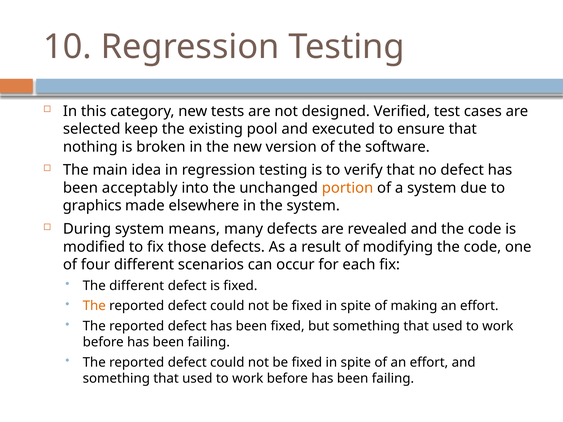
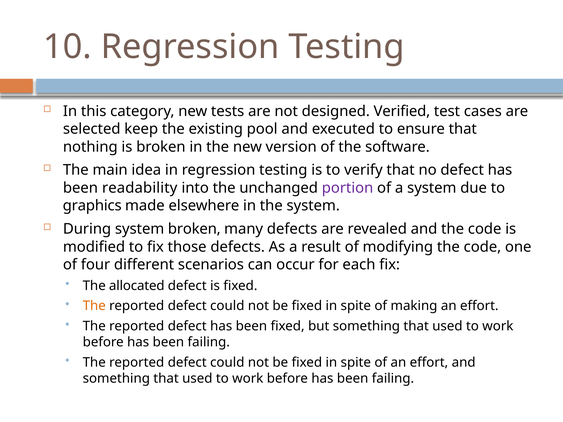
acceptably: acceptably -> readability (140, 188)
portion colour: orange -> purple (348, 188)
system means: means -> broken (194, 229)
The different: different -> allocated (137, 286)
